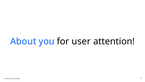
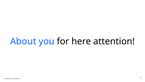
user: user -> here (81, 41)
